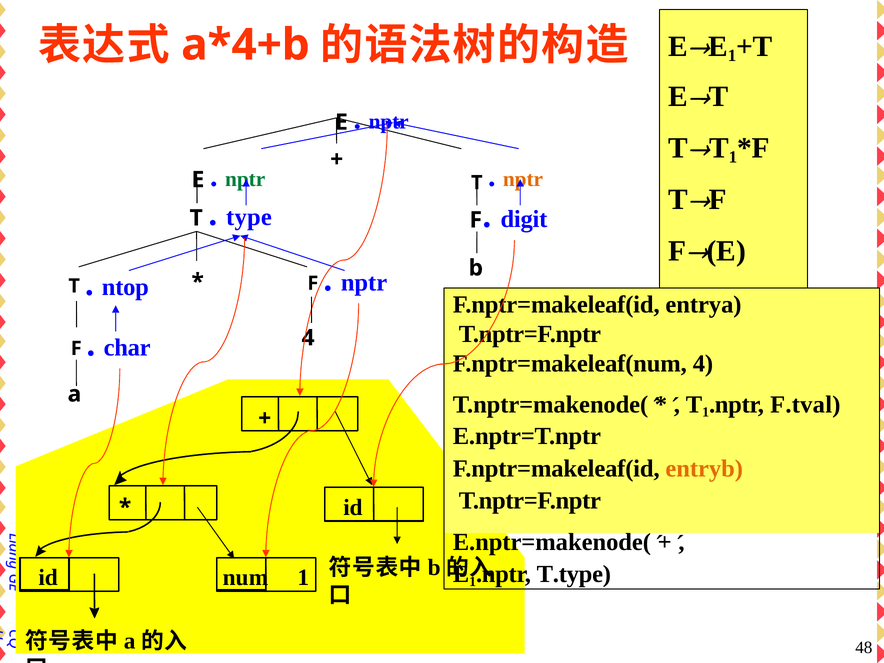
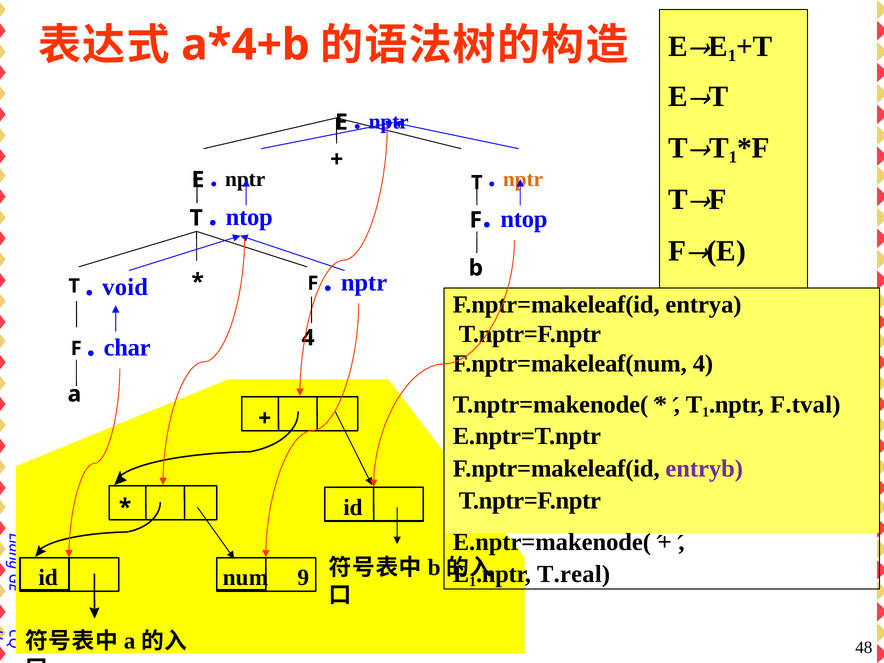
nptr colour: green -> black (245, 179)
type: type -> ntop (249, 217)
digit: digit -> ntop (524, 219)
ntop: ntop -> void (125, 287)
entryb colour: orange -> purple (704, 469)
T.type: T.type -> T.real (574, 574)
1: 1 -> 9 (303, 578)
